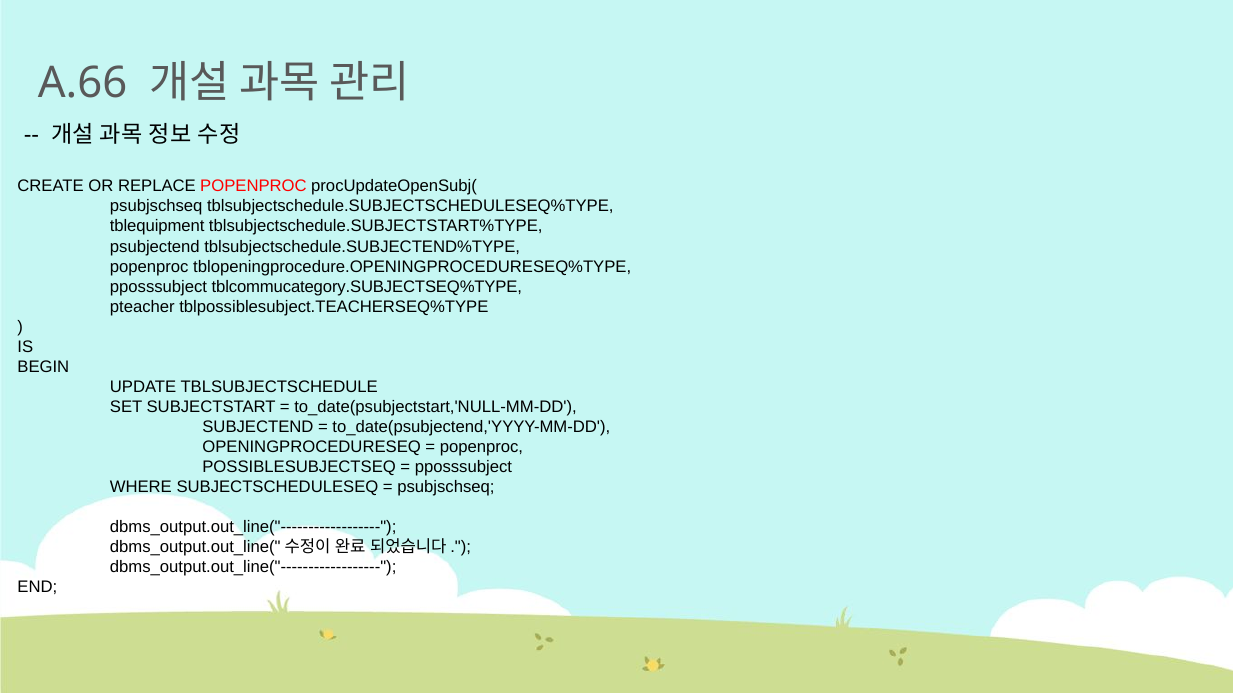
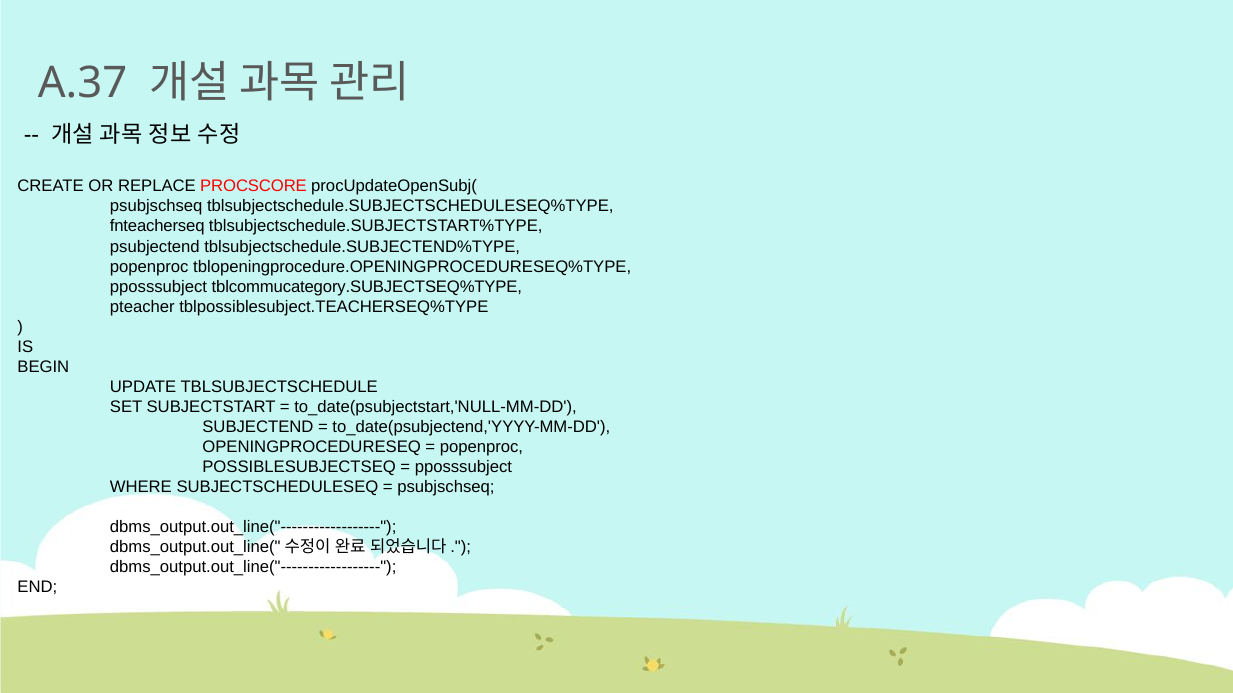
A.66: A.66 -> A.37 (83, 83)
REPLACE POPENPROC: POPENPROC -> PROCSCORE (254, 187)
tblequipment: tblequipment -> fnteacherseq (157, 227)
